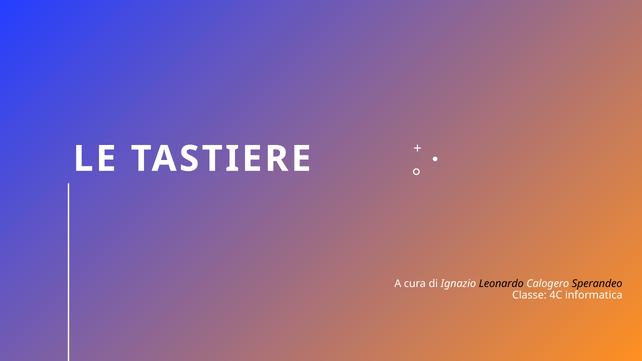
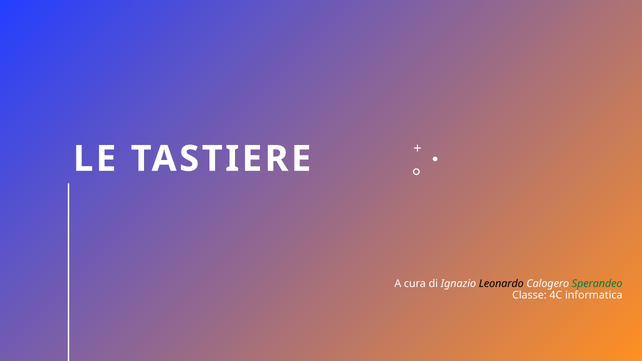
Sperandeo colour: black -> green (597, 284)
